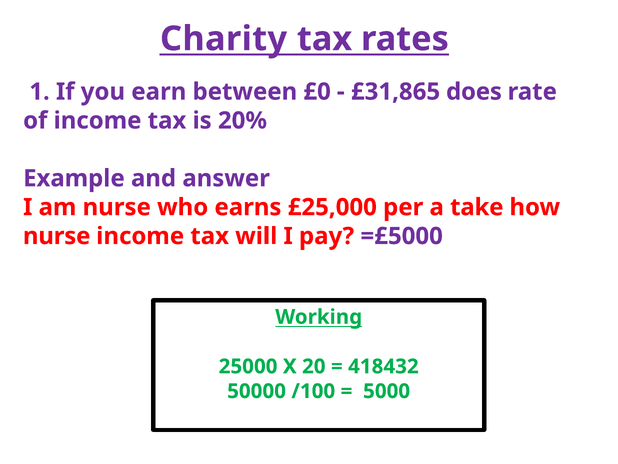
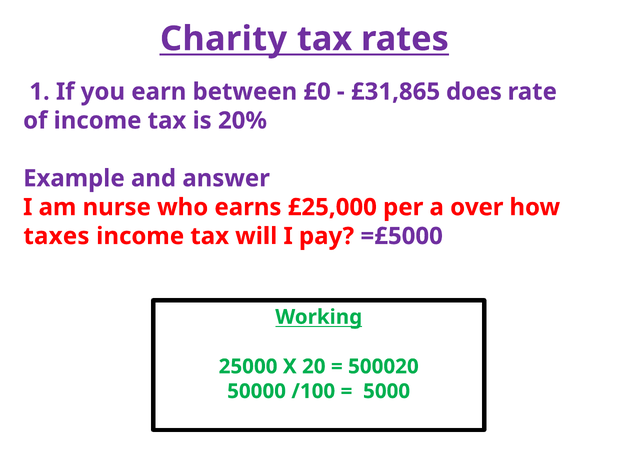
take: take -> over (477, 207)
nurse: nurse -> taxes (56, 236)
418432: 418432 -> 500020 (383, 366)
